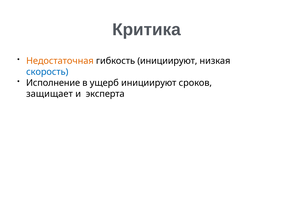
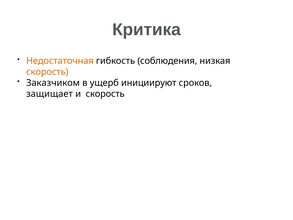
гибкость инициируют: инициируют -> соблюдения (167, 61)
скорость colour: blue -> orange (47, 72)
Исполнение: Исполнение -> Заказчиком (53, 83)
и эксперта: эксперта -> скорость (105, 94)
